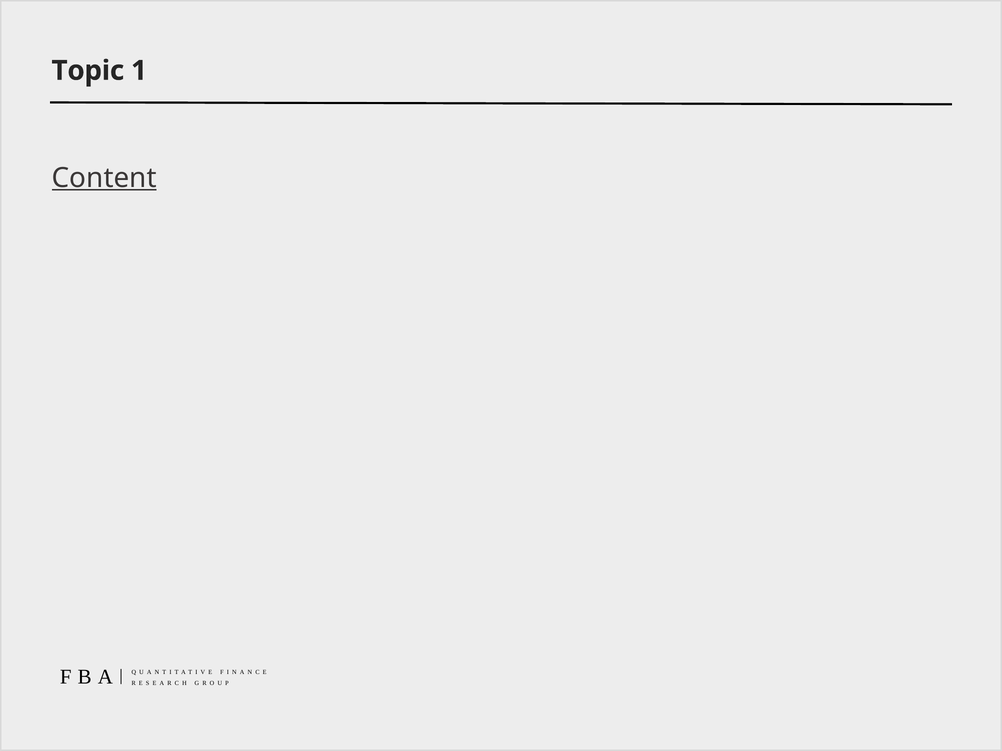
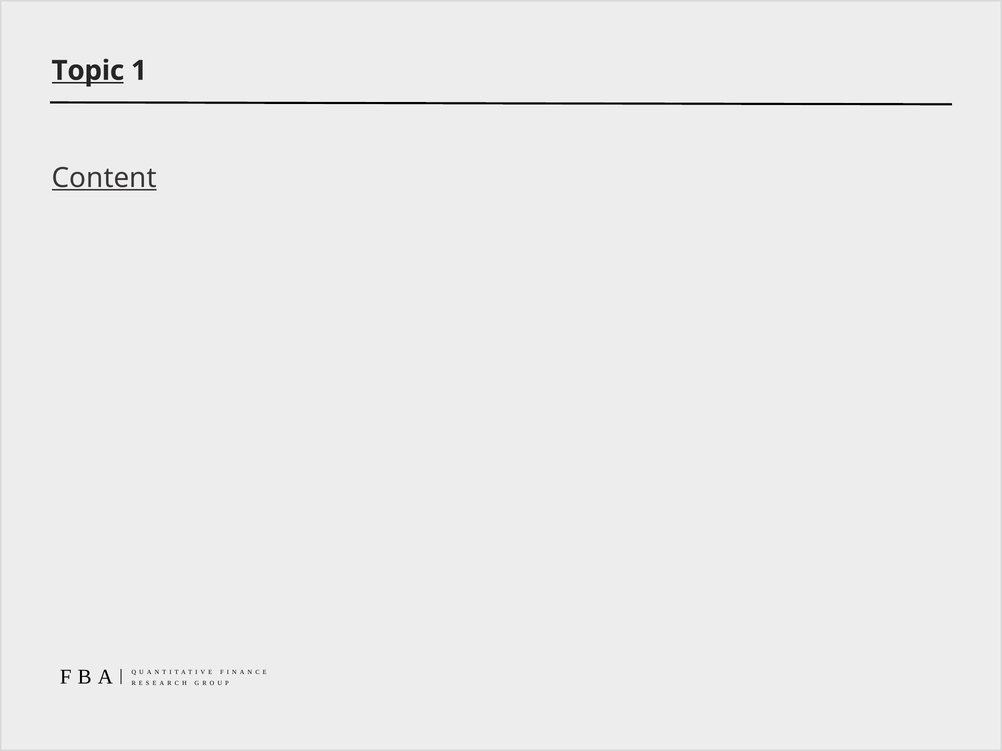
Topic underline: none -> present (88, 71)
